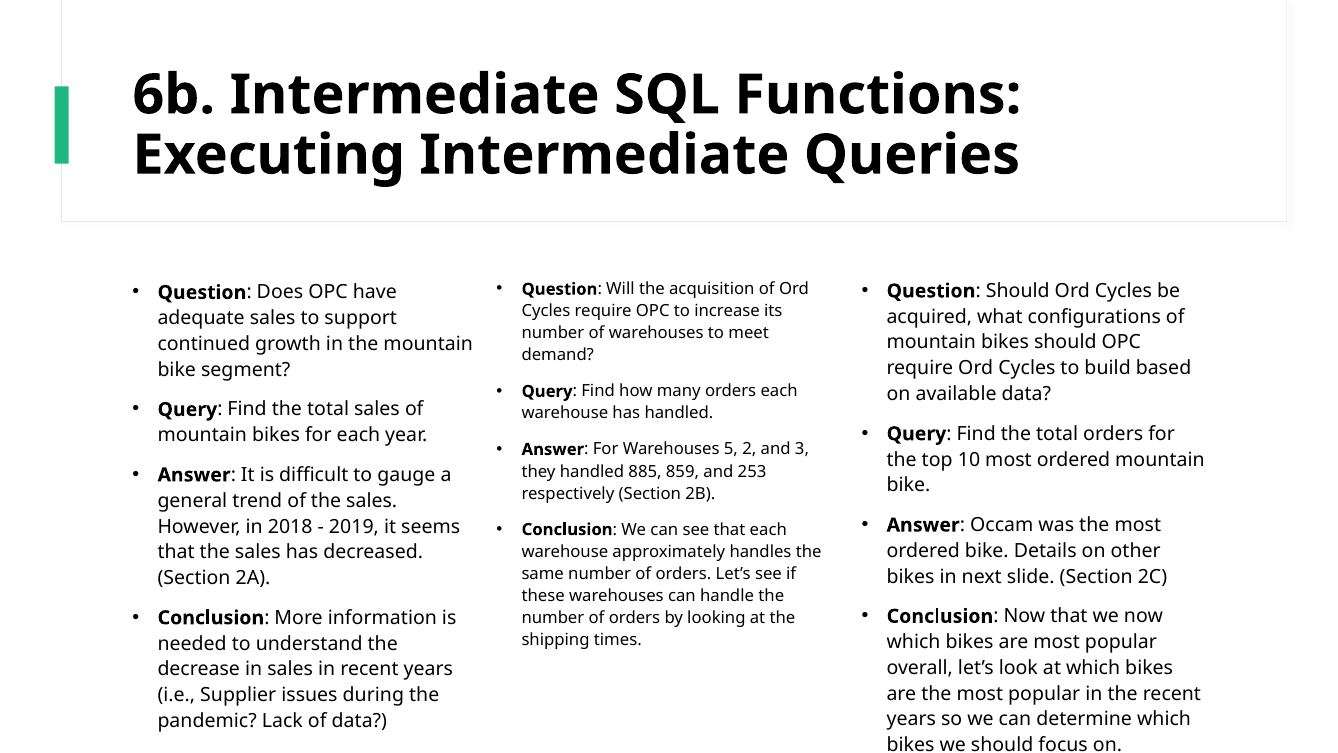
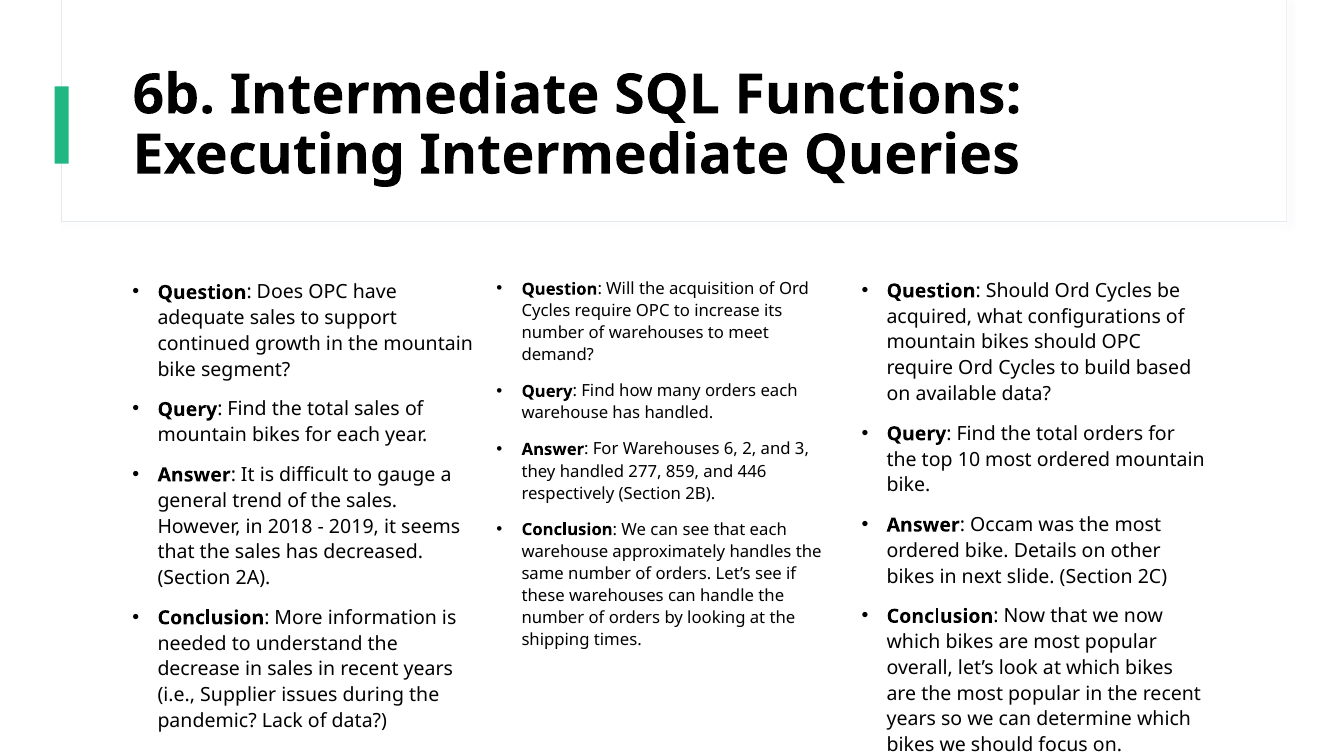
5: 5 -> 6 (731, 449)
885: 885 -> 277 (645, 471)
253: 253 -> 446 (752, 471)
